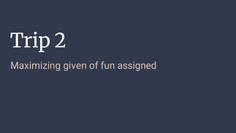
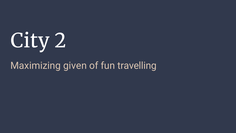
Trip: Trip -> City (30, 41)
assigned: assigned -> travelling (137, 65)
